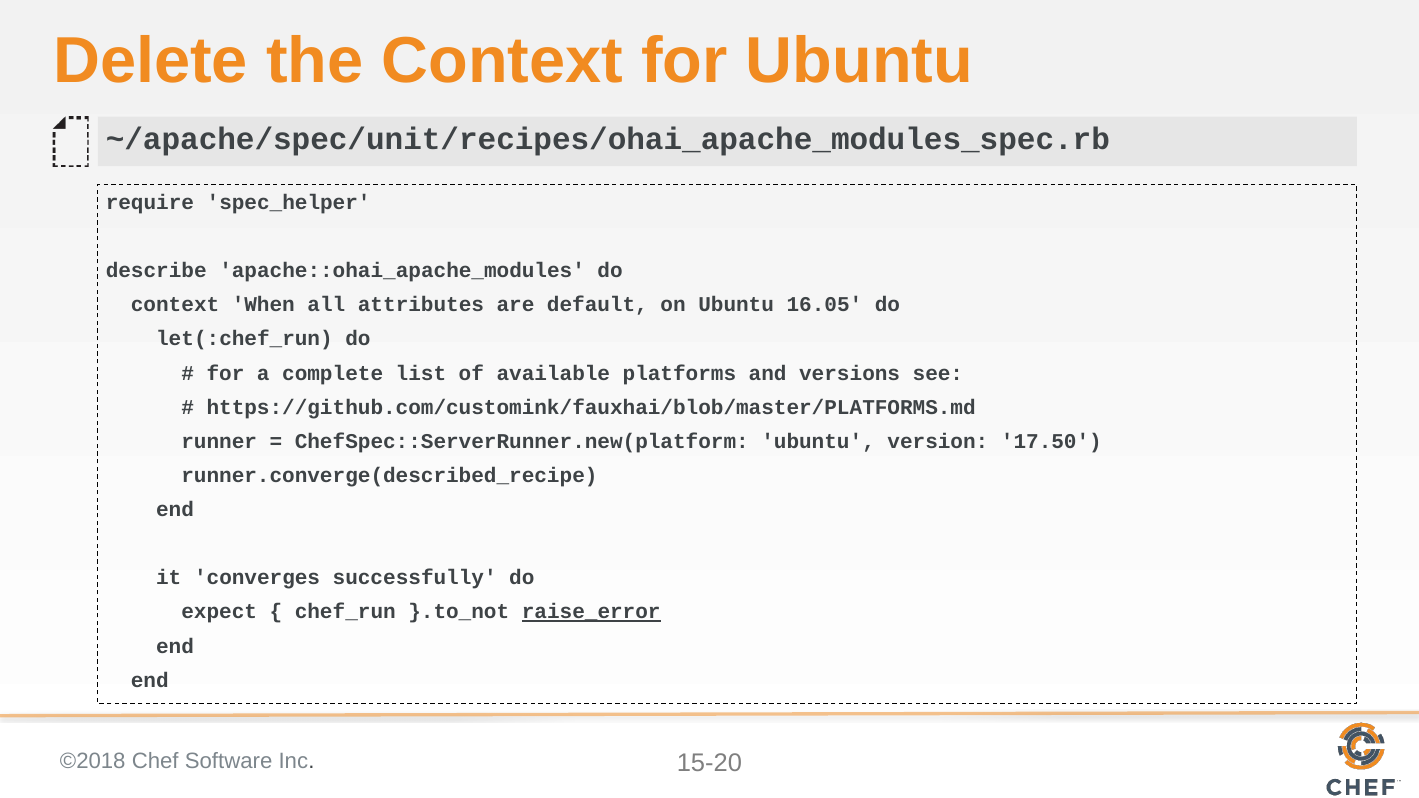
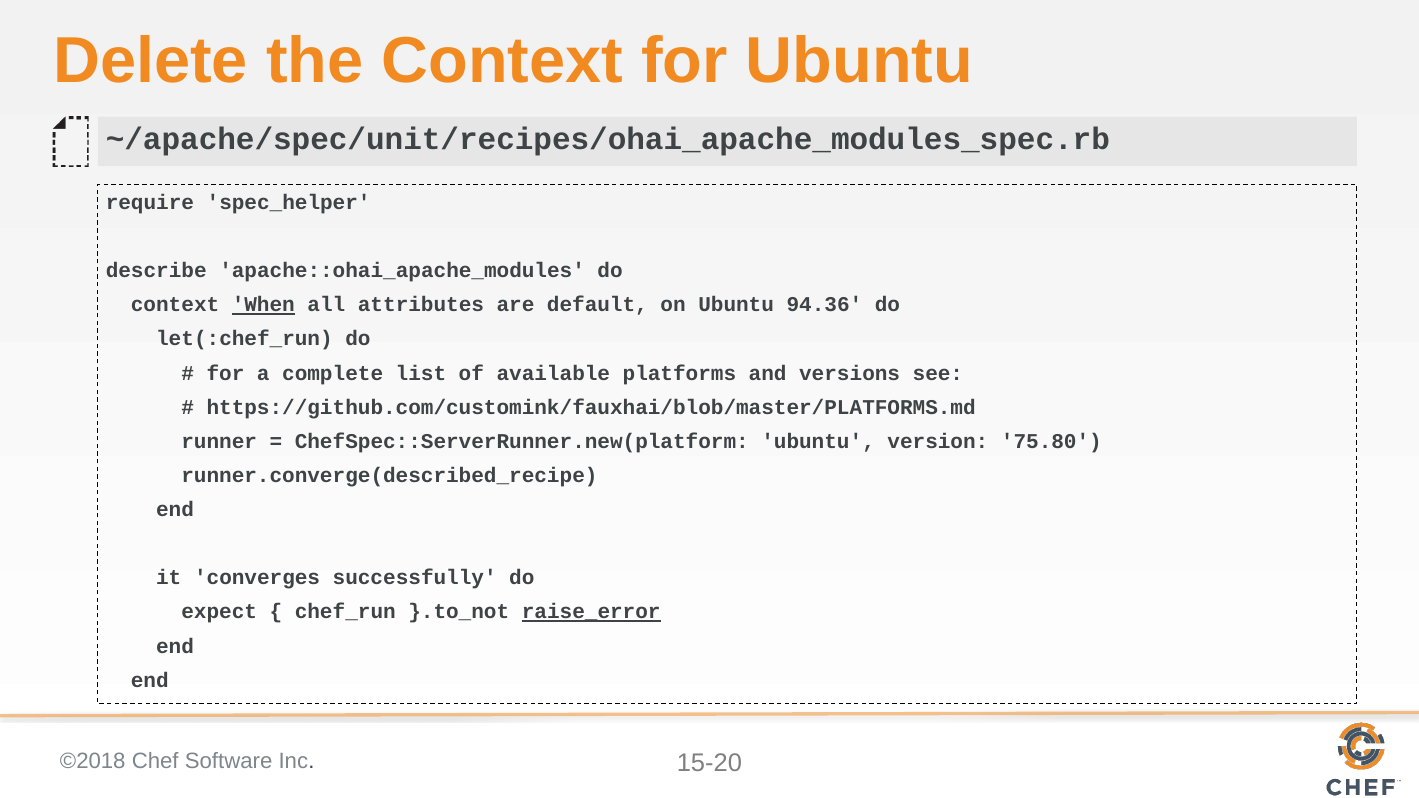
When underline: none -> present (263, 305)
16.05: 16.05 -> 94.36 (824, 305)
17.50: 17.50 -> 75.80 (1051, 442)
